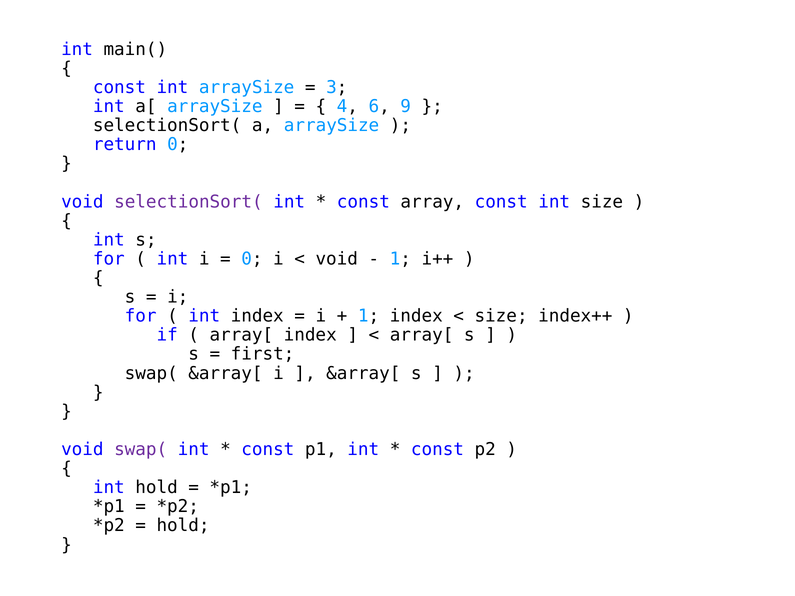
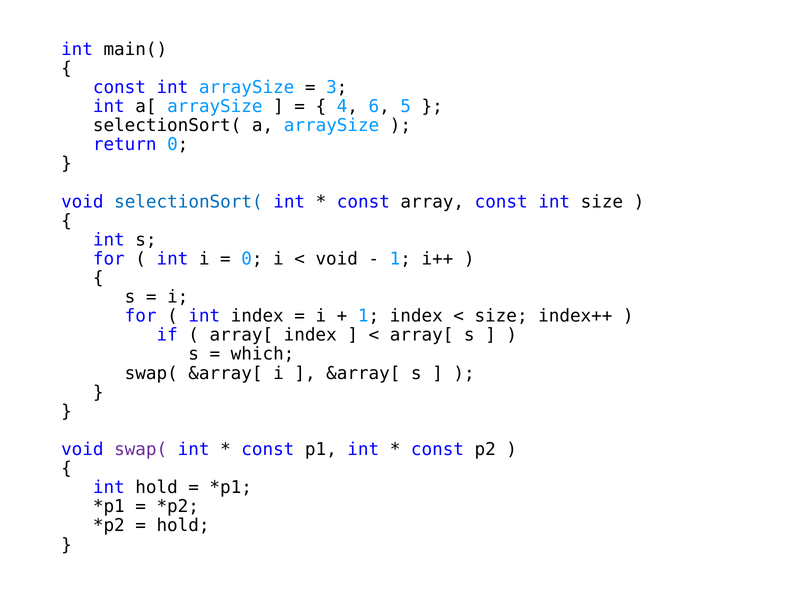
9: 9 -> 5 (406, 107)
selectionSort( colour: purple -> blue (188, 202)
first: first -> which (263, 354)
